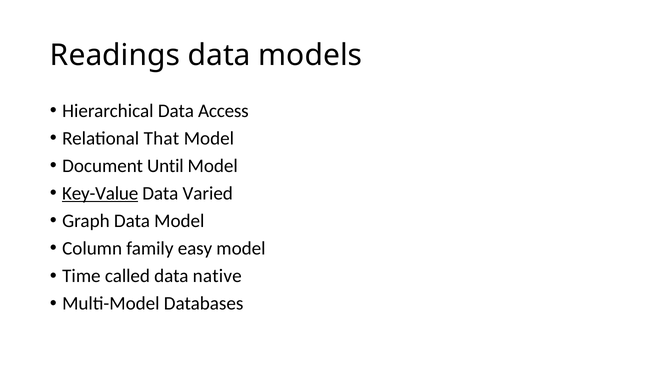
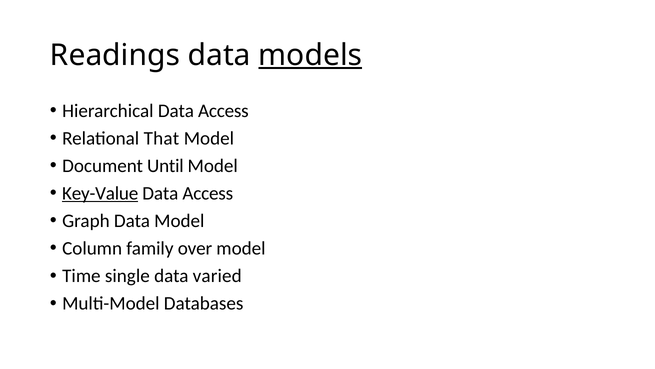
models underline: none -> present (310, 55)
Varied: Varied -> Access (208, 193)
easy: easy -> over (195, 248)
called: called -> single (127, 276)
native: native -> varied (217, 276)
